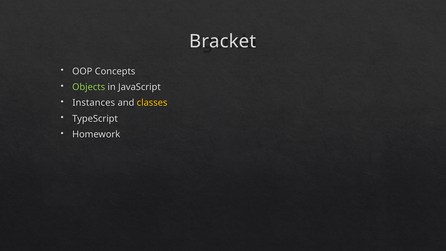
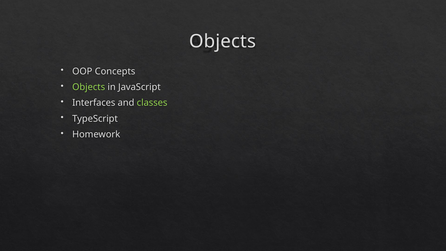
Bracket: Bracket -> Objects (223, 41)
Instances: Instances -> Interfaces (94, 103)
classes colour: yellow -> light green (152, 103)
